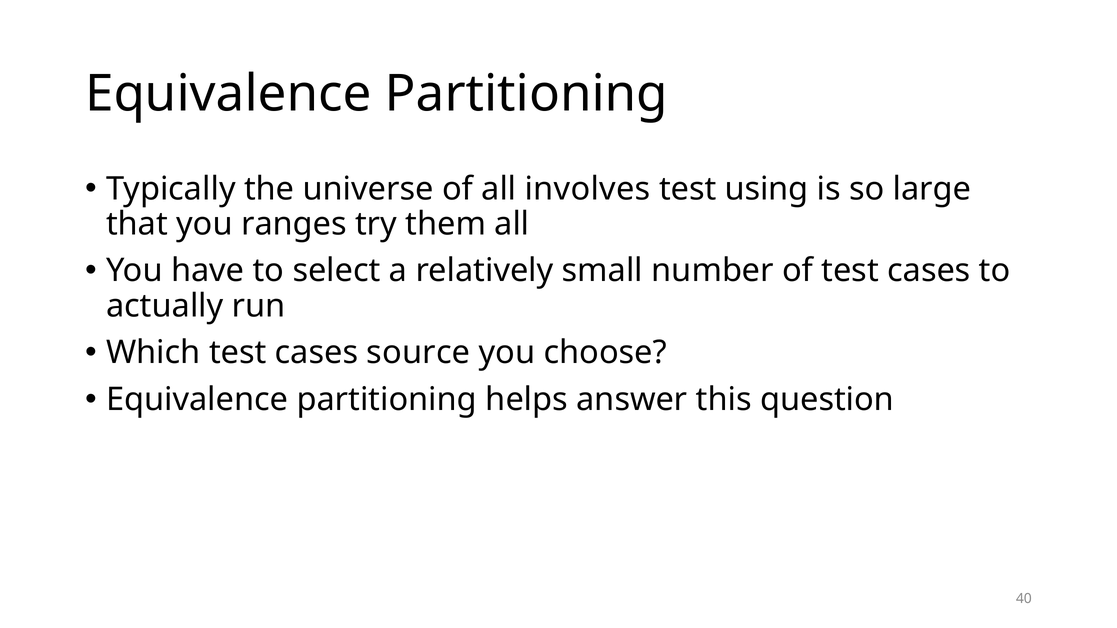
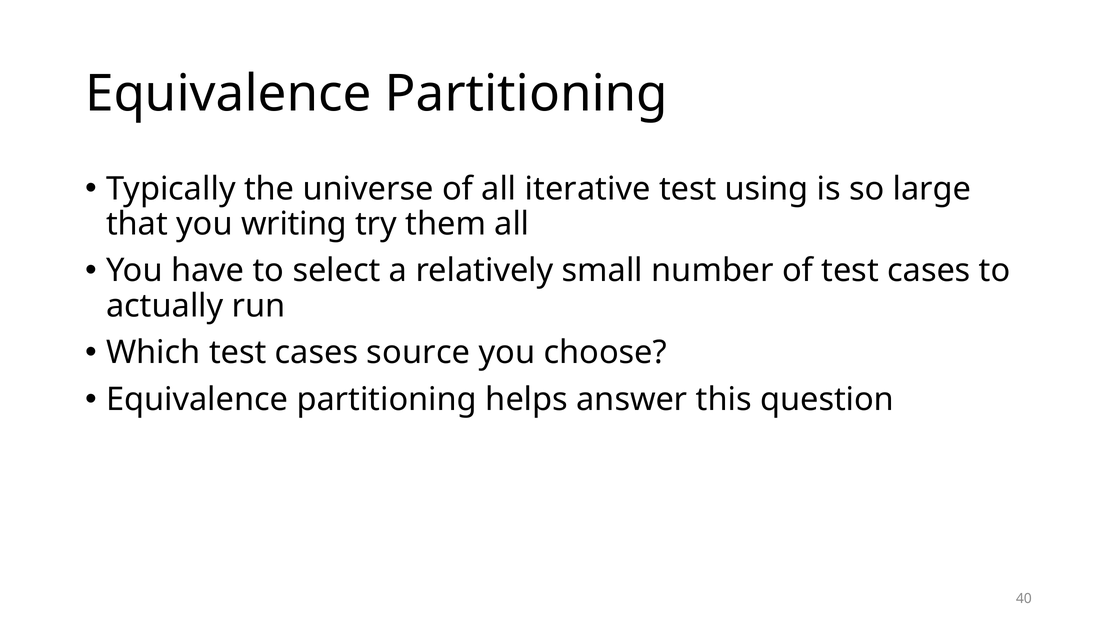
involves: involves -> iterative (588, 189)
ranges: ranges -> writing (294, 224)
